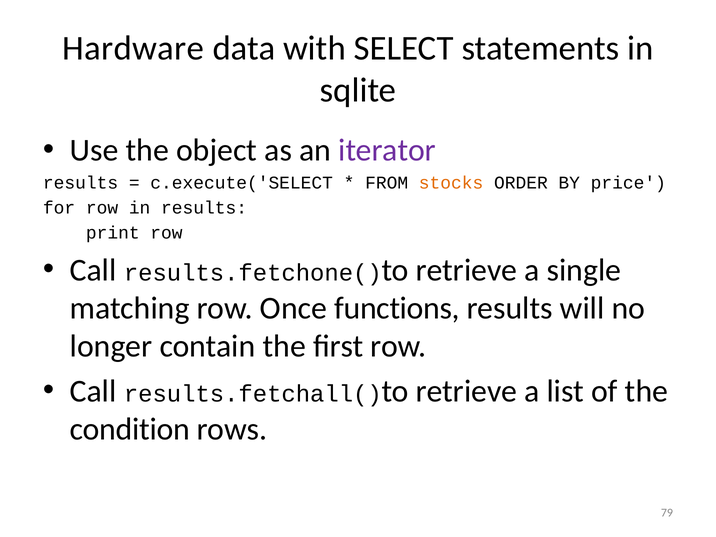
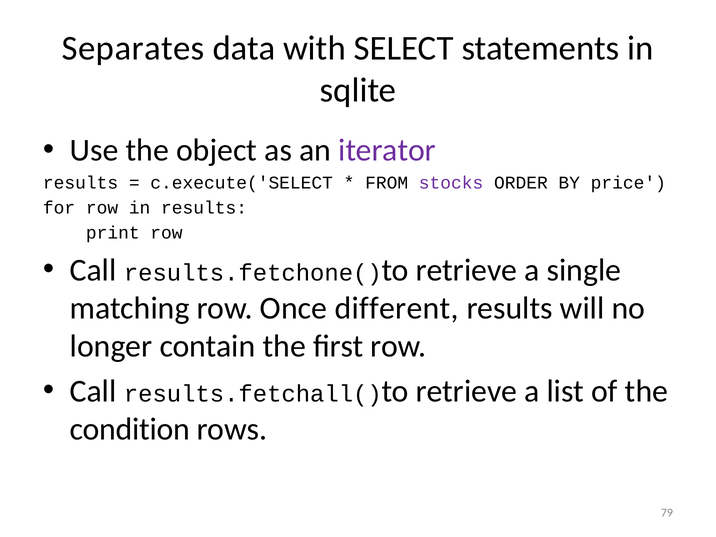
Hardware: Hardware -> Separates (133, 48)
stocks colour: orange -> purple (451, 183)
functions: functions -> different (397, 308)
